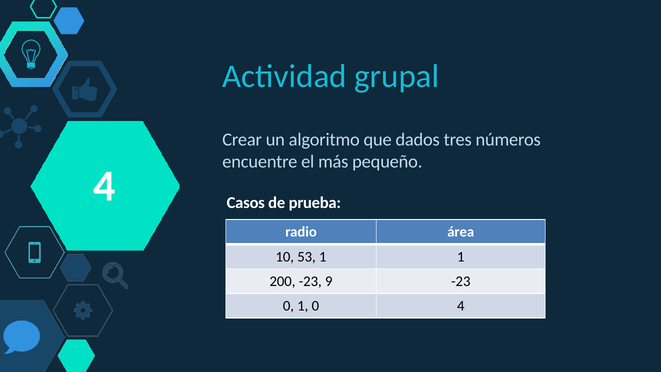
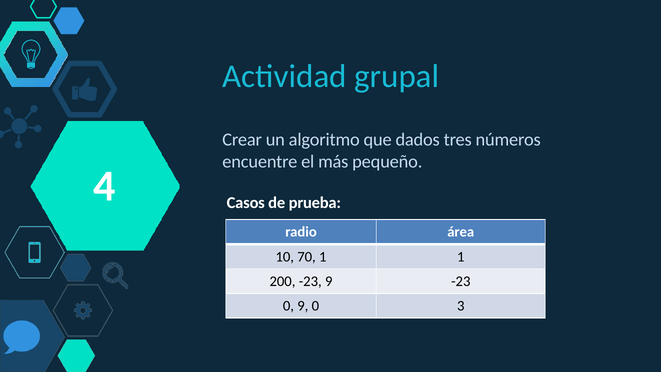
53: 53 -> 70 (307, 257)
0 1: 1 -> 9 (303, 306)
0 4: 4 -> 3 (461, 306)
